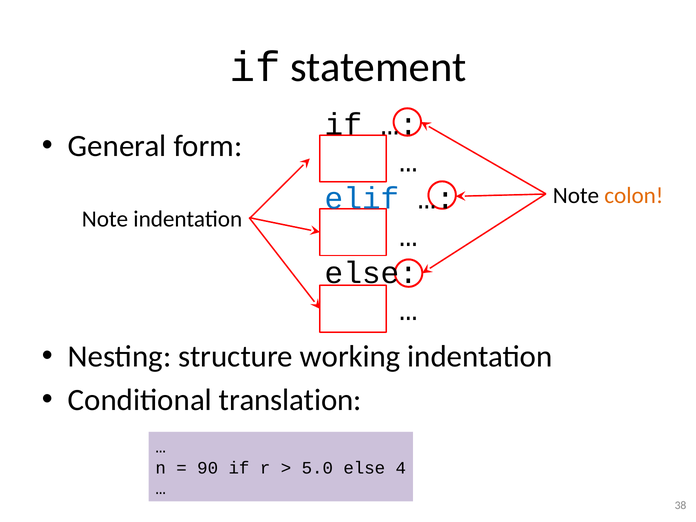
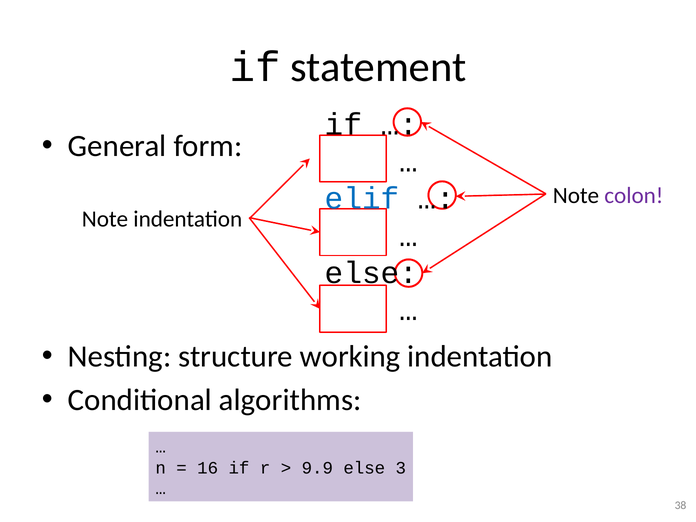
colon colour: orange -> purple (634, 195)
translation: translation -> algorithms (290, 400)
90: 90 -> 16 (208, 468)
5.0: 5.0 -> 9.9 (317, 468)
4: 4 -> 3 (401, 468)
